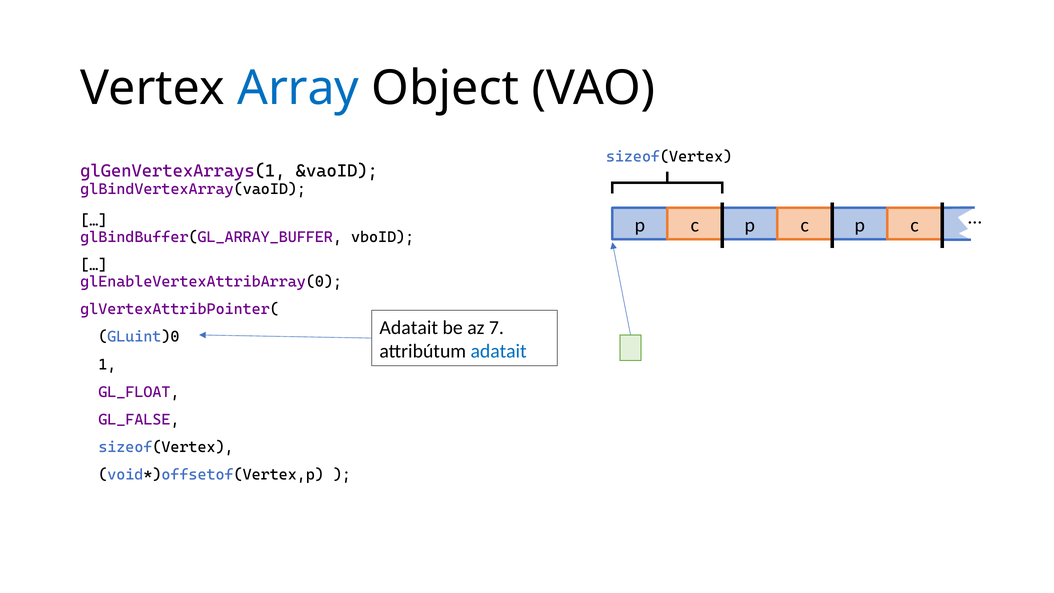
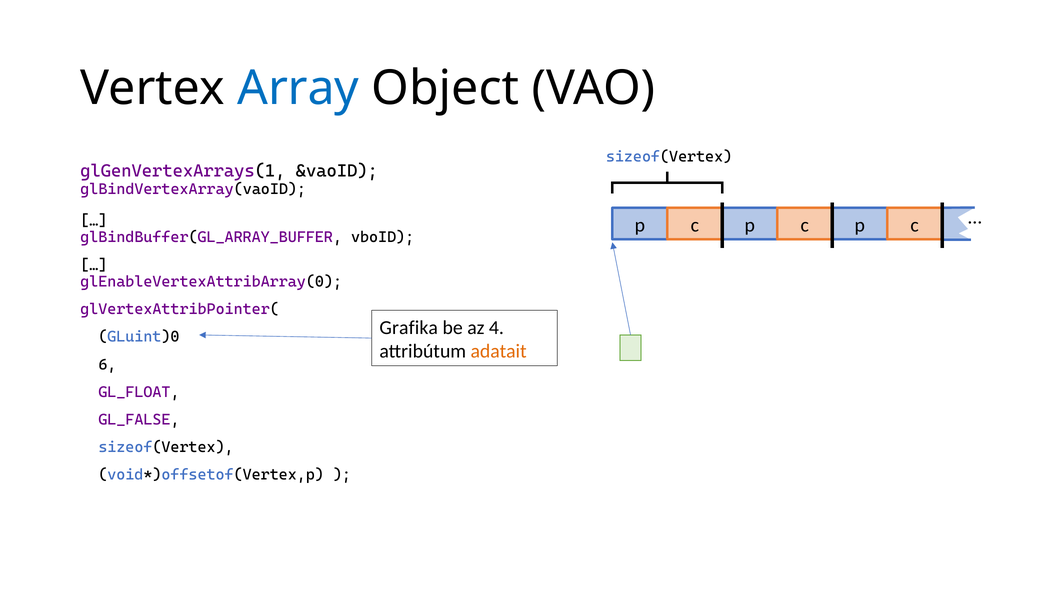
Adatait: Adatait -> Grafika (409, 328)
7: 7 -> 4 (496, 328)
adatait colour: blue -> orange (499, 351)
1: 1 -> 6 (107, 364)
